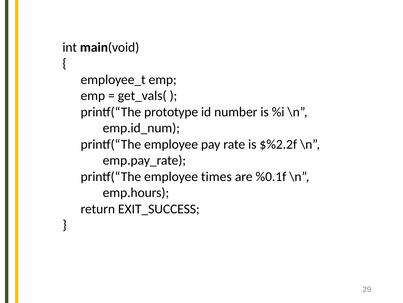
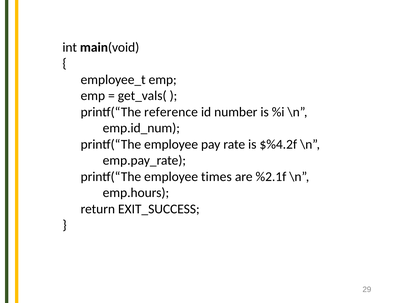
prototype: prototype -> reference (171, 112)
$%2.2f: $%2.2f -> $%4.2f (278, 144)
%0.1f: %0.1f -> %2.1f (271, 176)
